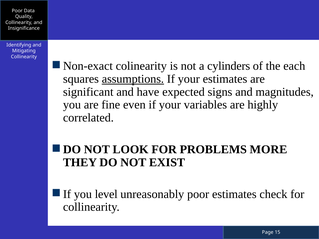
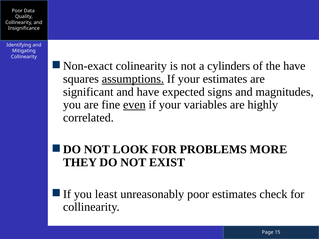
the each: each -> have (294, 66)
even underline: none -> present (134, 105)
level: level -> least (106, 194)
